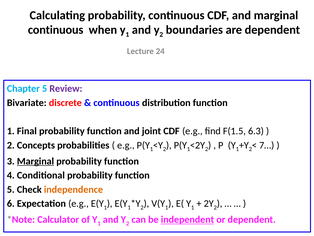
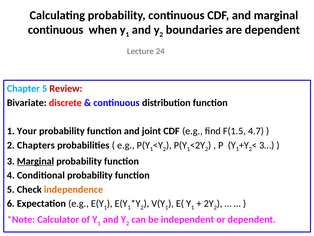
Review colour: purple -> red (66, 88)
Final: Final -> Your (27, 131)
6.3: 6.3 -> 4.7 (256, 131)
Concepts: Concepts -> Chapters (36, 145)
7…: 7… -> 3… (267, 145)
independent underline: present -> none (187, 219)
